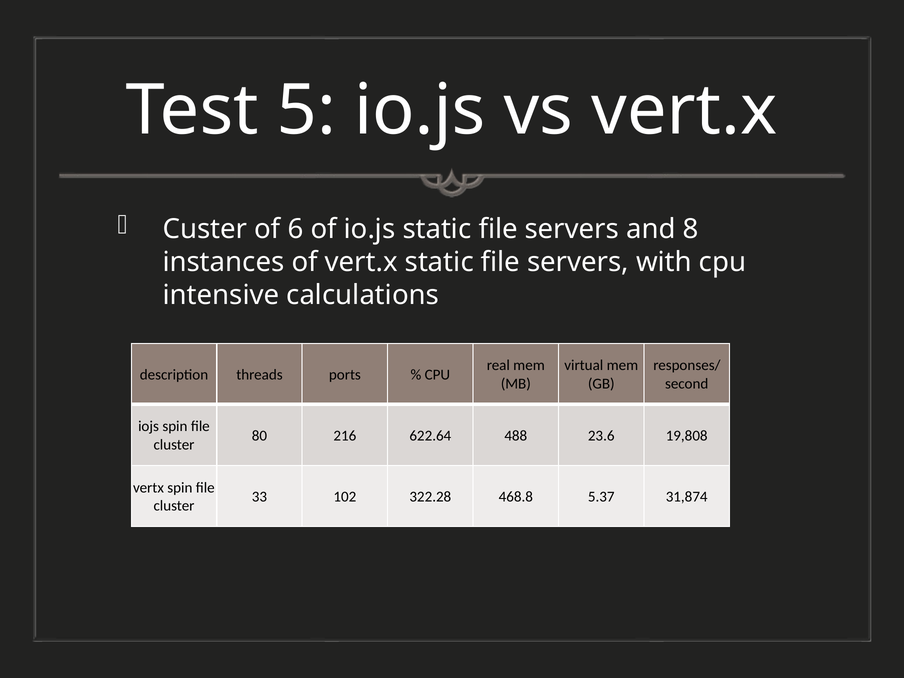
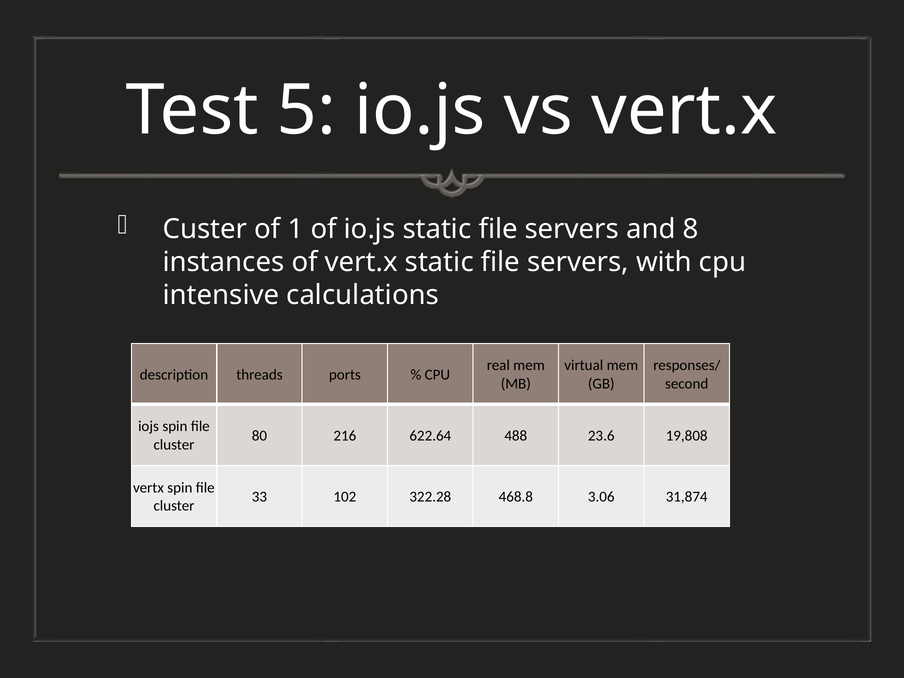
6: 6 -> 1 (296, 229)
5.37: 5.37 -> 3.06 (601, 497)
